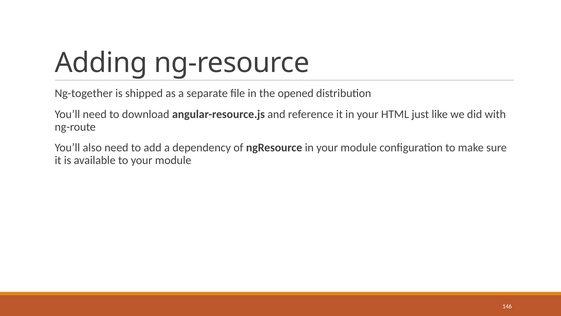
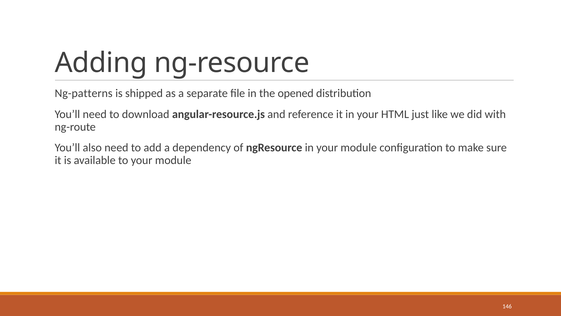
Ng-together: Ng-together -> Ng-patterns (84, 93)
